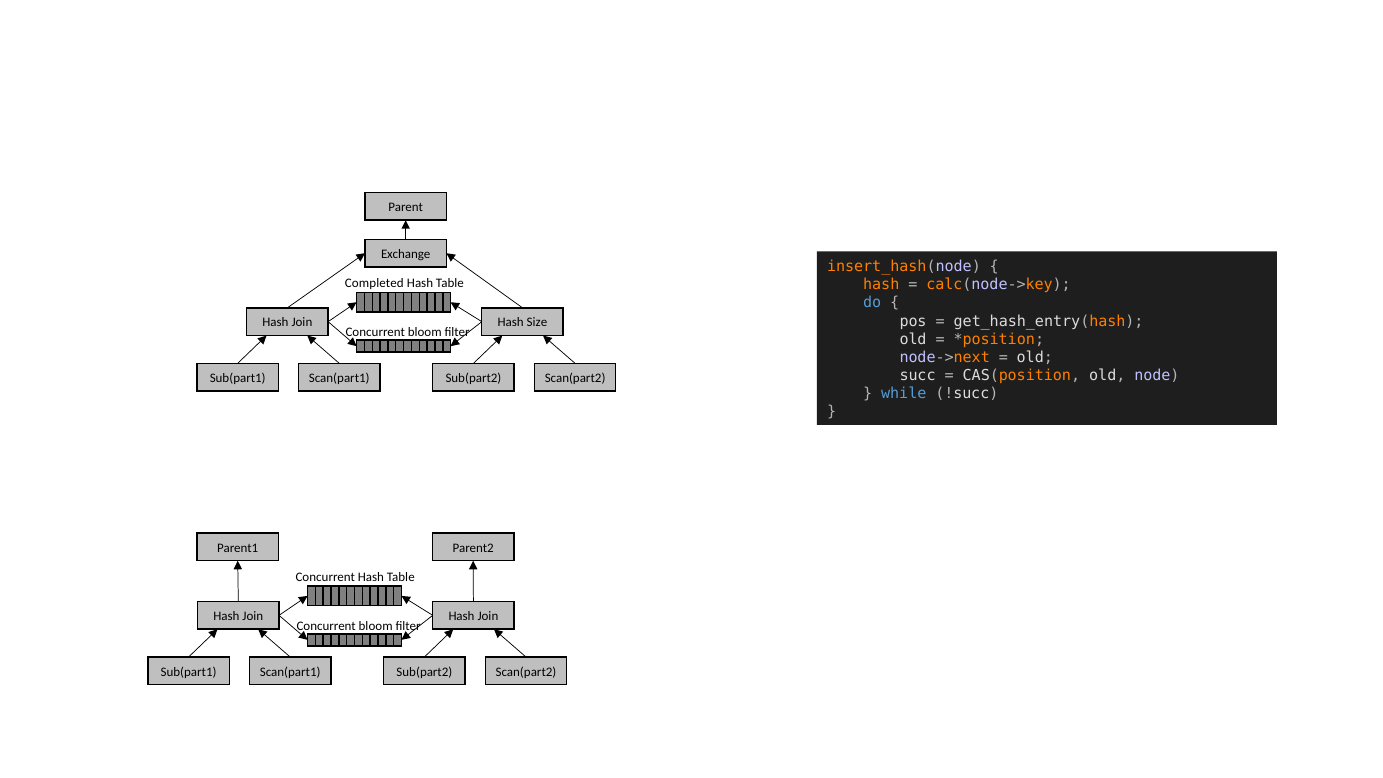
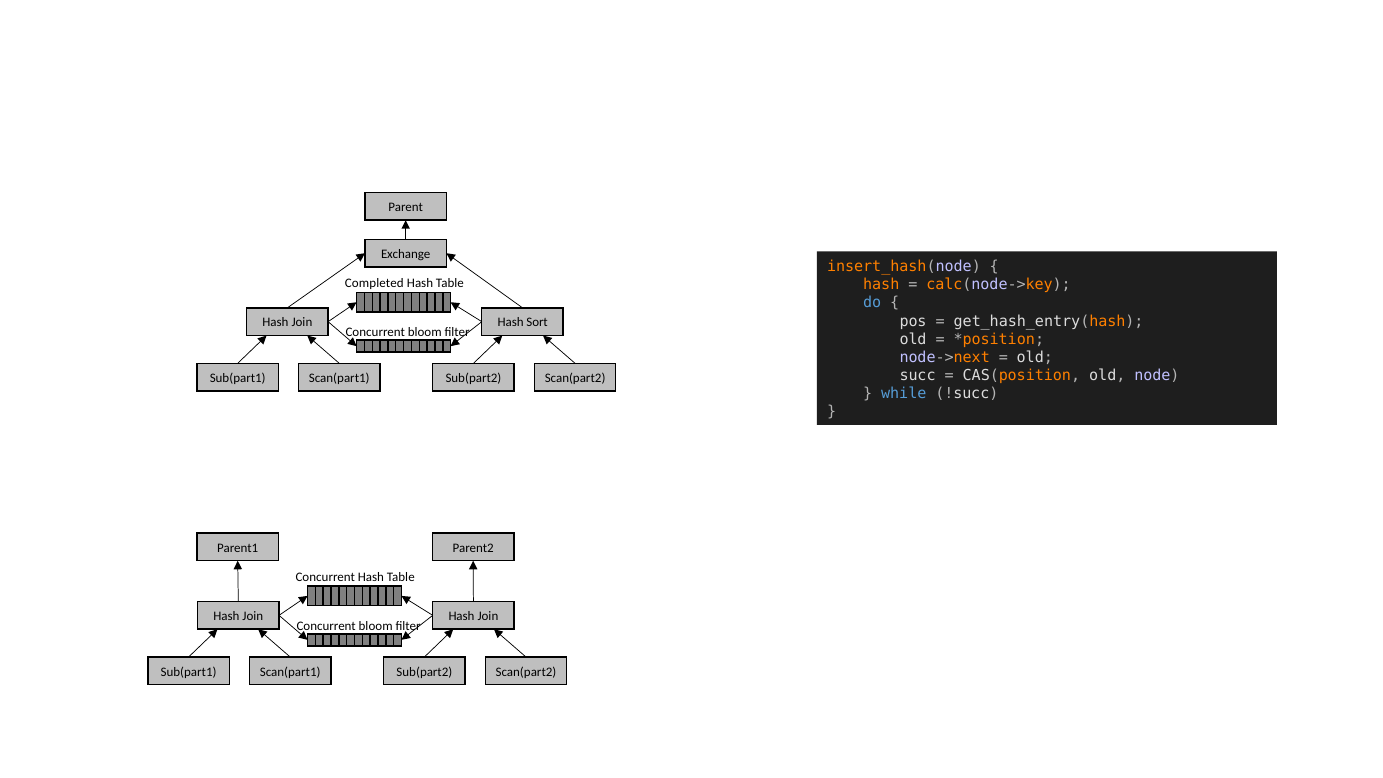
Size: Size -> Sort (537, 323)
